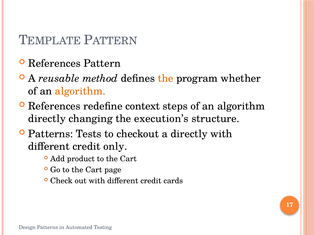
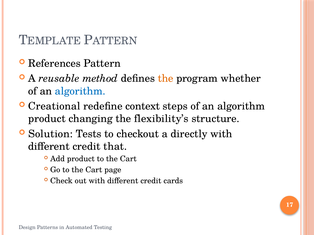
algorithm colour: orange -> blue (80, 91)
References: References -> Creational (54, 106)
directly: directly -> product (47, 119)
execution’s: execution’s -> flexibility’s (161, 119)
Patterns: Patterns -> Solution (51, 134)
only: only -> that (115, 147)
